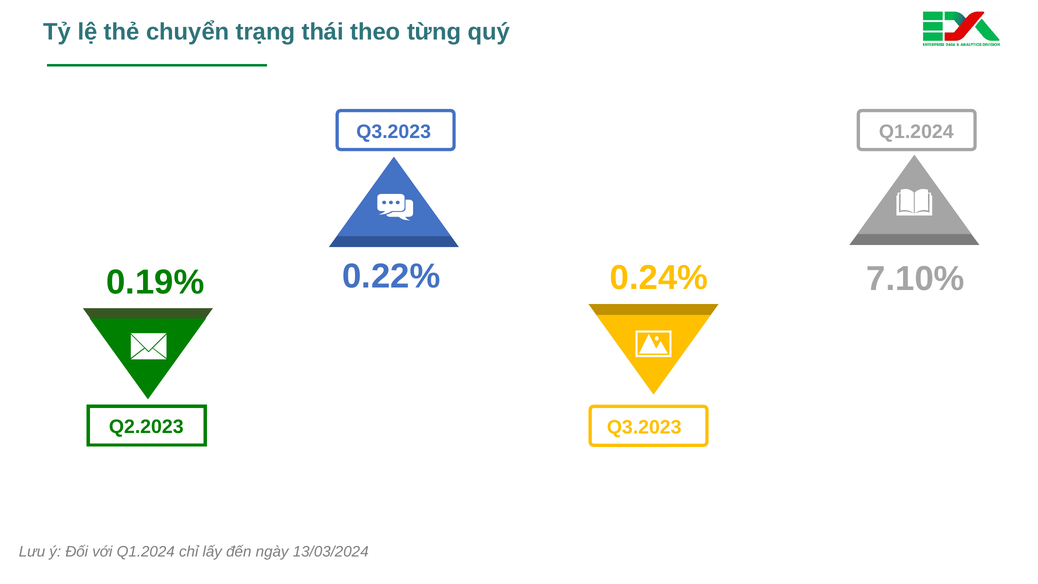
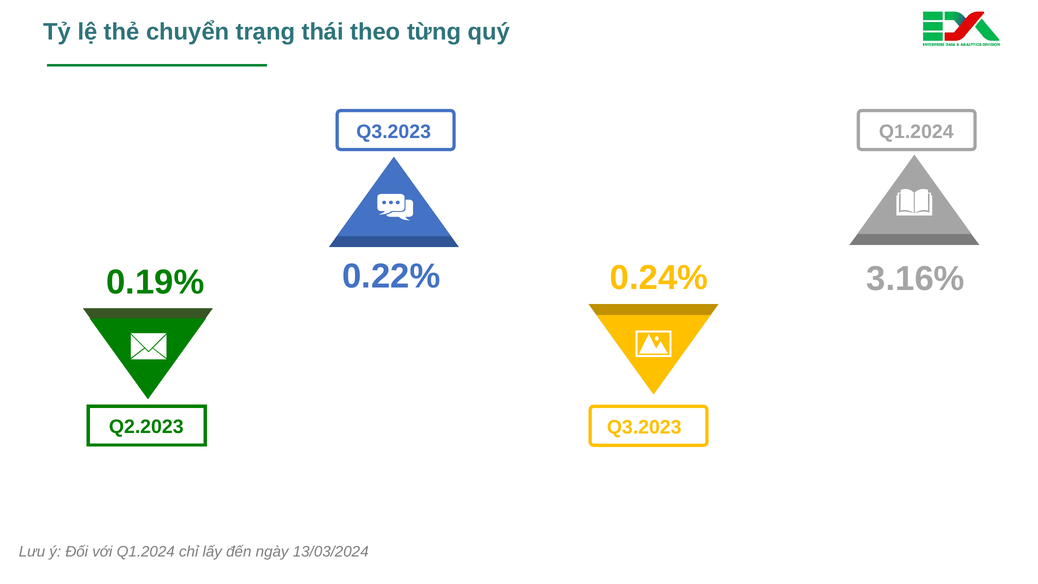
7.10%: 7.10% -> 3.16% (915, 279)
